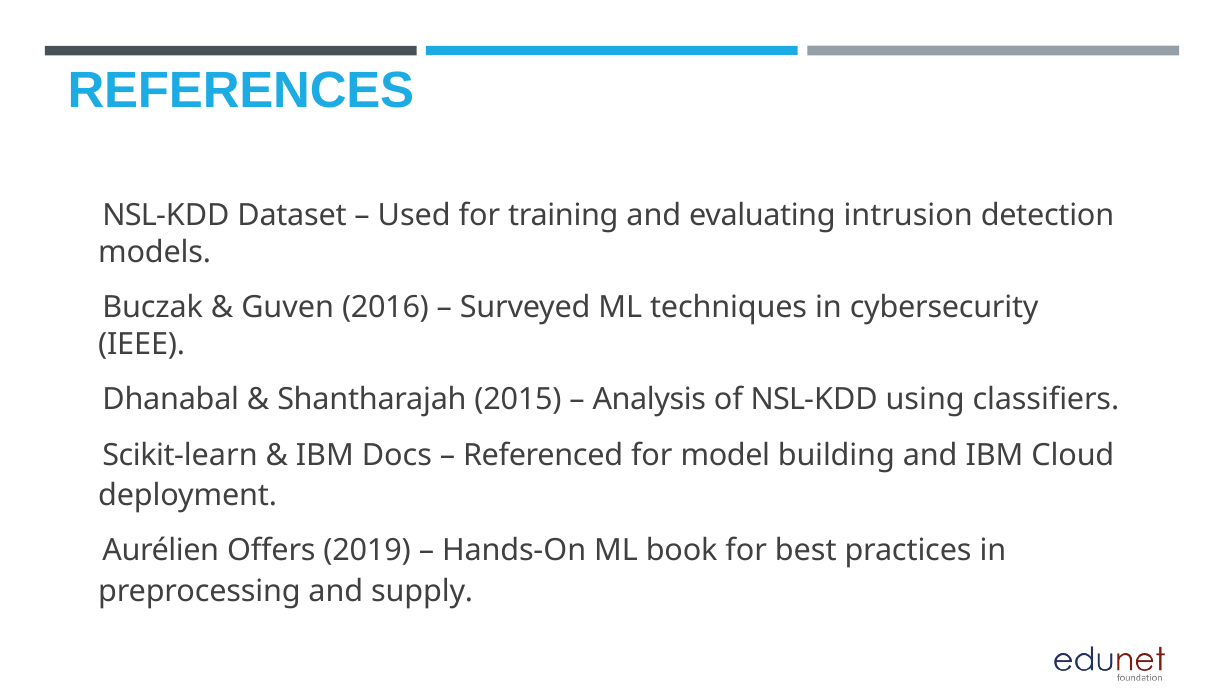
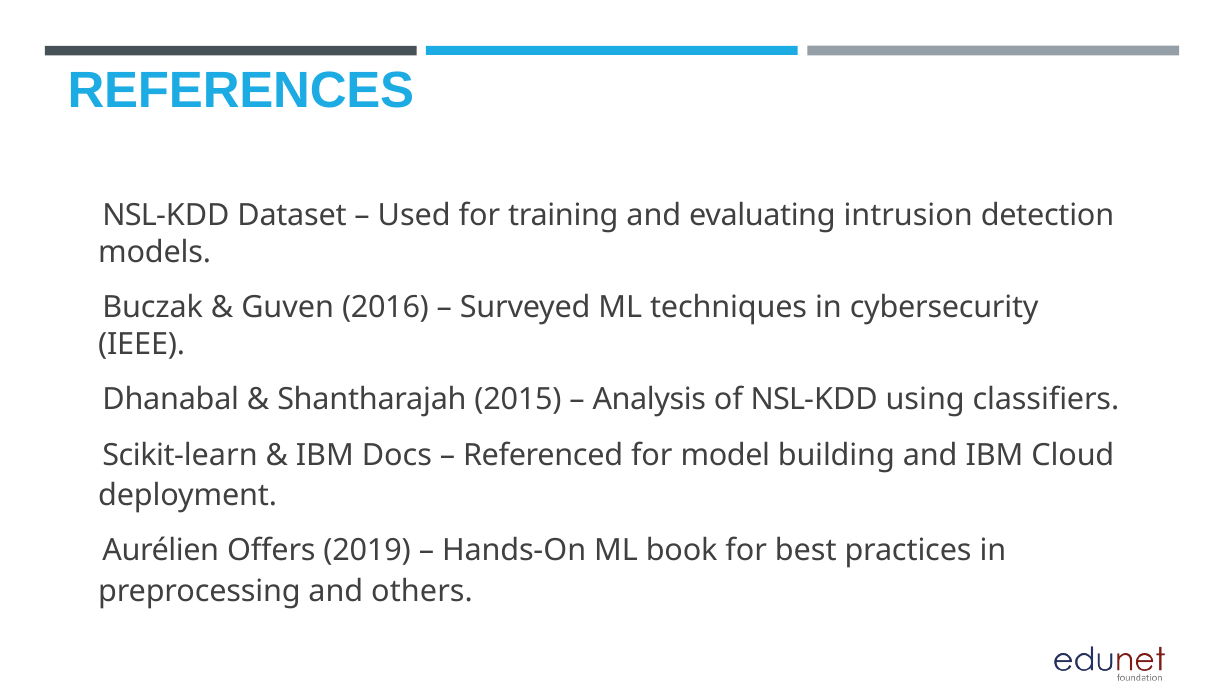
supply: supply -> others (422, 591)
